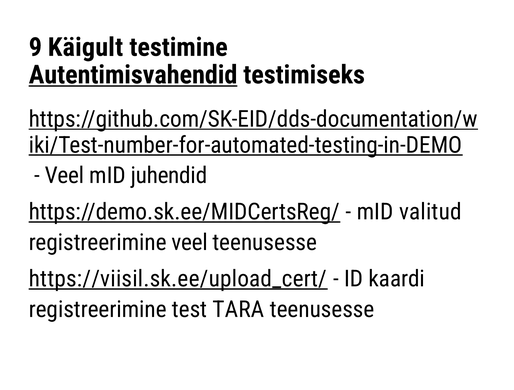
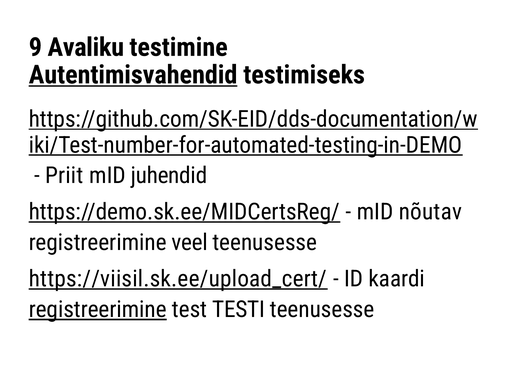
Käigult: Käigult -> Avaliku (86, 47)
Veel: Veel -> Priit (64, 176)
valitud: valitud -> nõutav (430, 212)
registreerimine underline: none -> present (98, 310)
TARA: TARA -> TESTI (239, 310)
